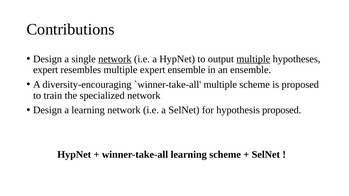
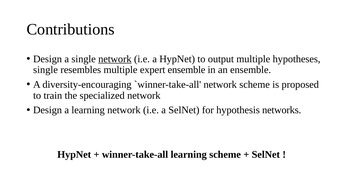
multiple underline: present -> none (253, 59)
expert: expert -> single (46, 70)
multiple: multiple -> network (220, 85)
hypothesis proposed: proposed -> networks (282, 110)
